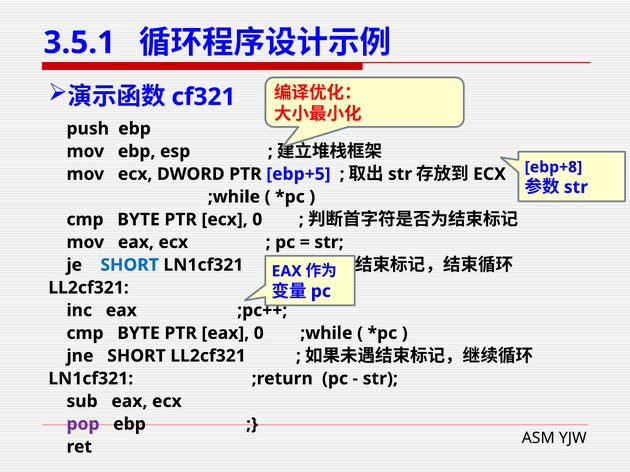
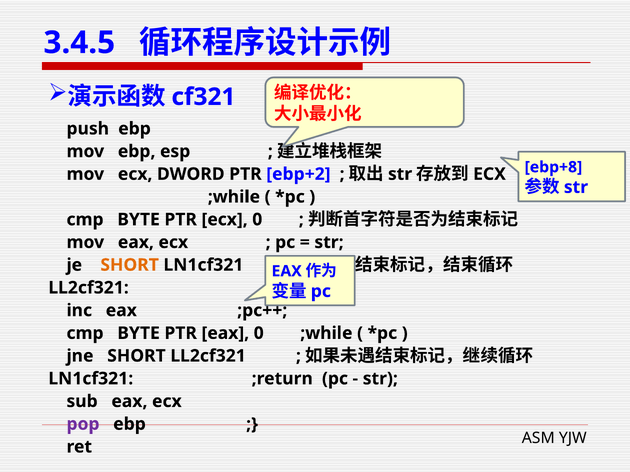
3.5.1: 3.5.1 -> 3.4.5 (79, 43)
ebp+5: ebp+5 -> ebp+2 (298, 174)
SHORT colour: blue -> orange (130, 265)
